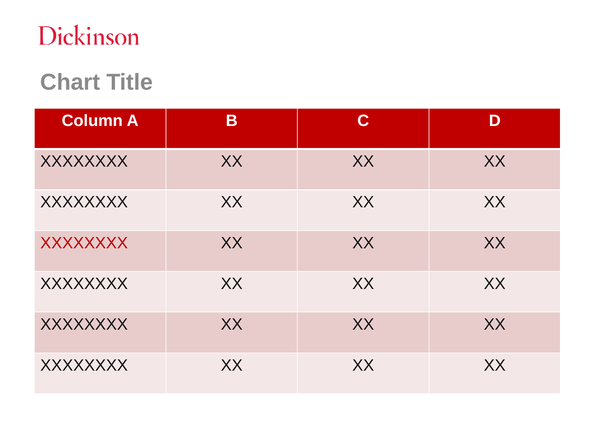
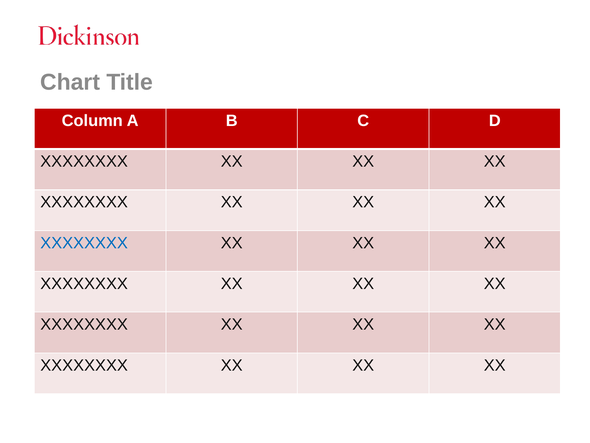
XXXXXXXX colour: red -> blue (84, 243)
